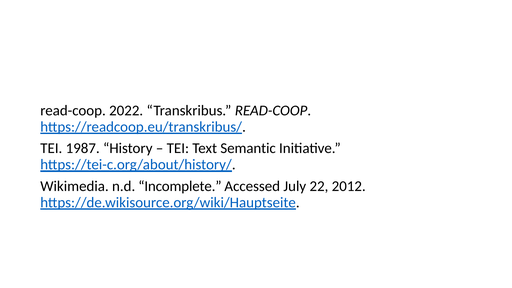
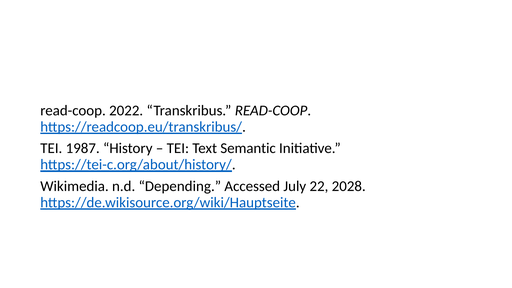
Incomplete: Incomplete -> Depending (180, 186)
2012: 2012 -> 2028 (349, 186)
